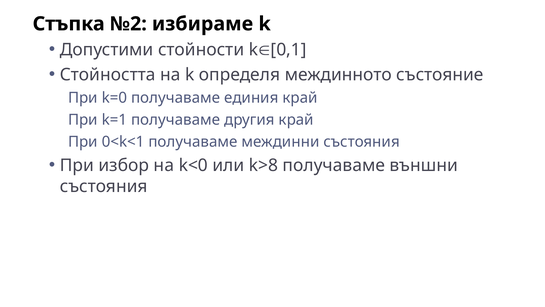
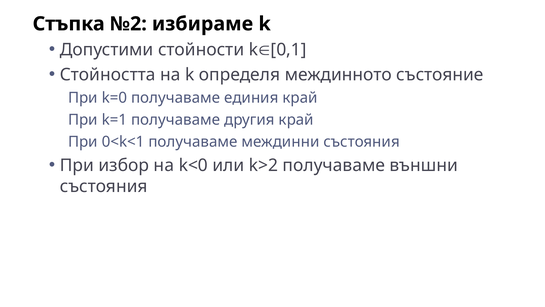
k>8: k>8 -> k>2 (264, 165)
